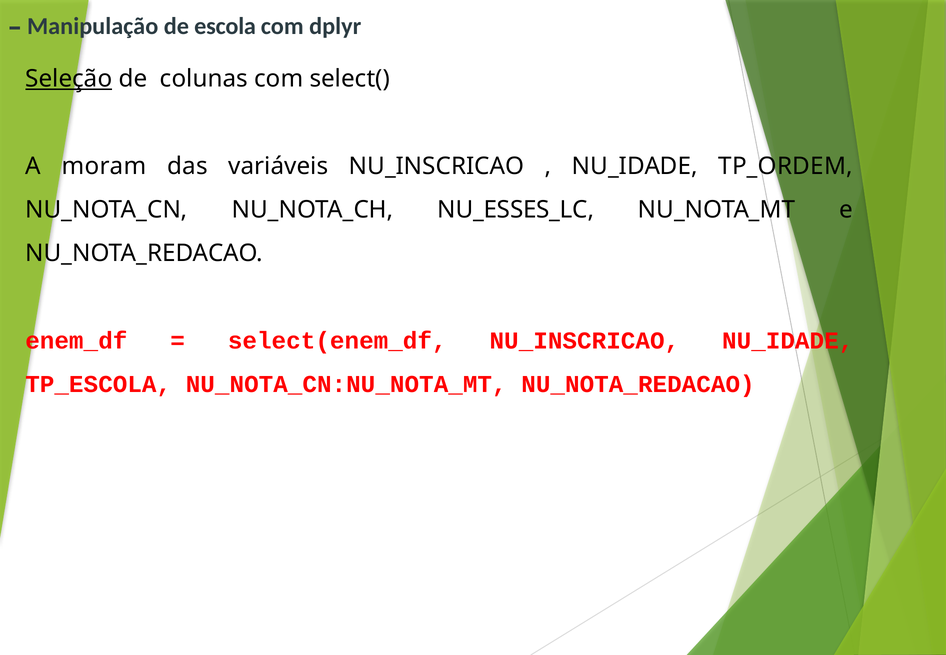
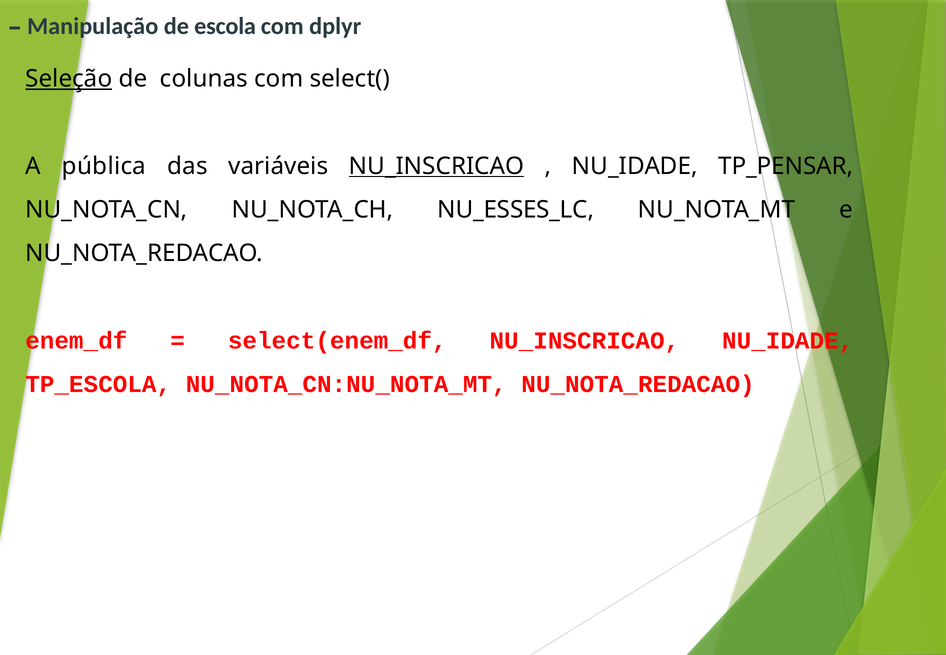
moram: moram -> pública (104, 166)
NU_INSCRICAO underline: none -> present (436, 166)
TP_ORDEM: TP_ORDEM -> TP_PENSAR (786, 166)
